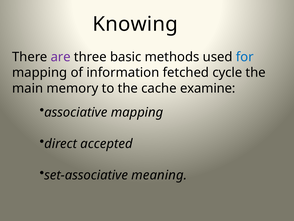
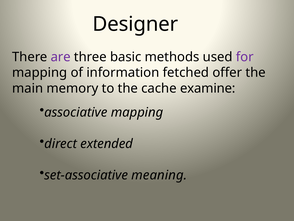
Knowing: Knowing -> Designer (135, 24)
for colour: blue -> purple (245, 57)
cycle: cycle -> offer (227, 72)
accepted: accepted -> extended (107, 143)
